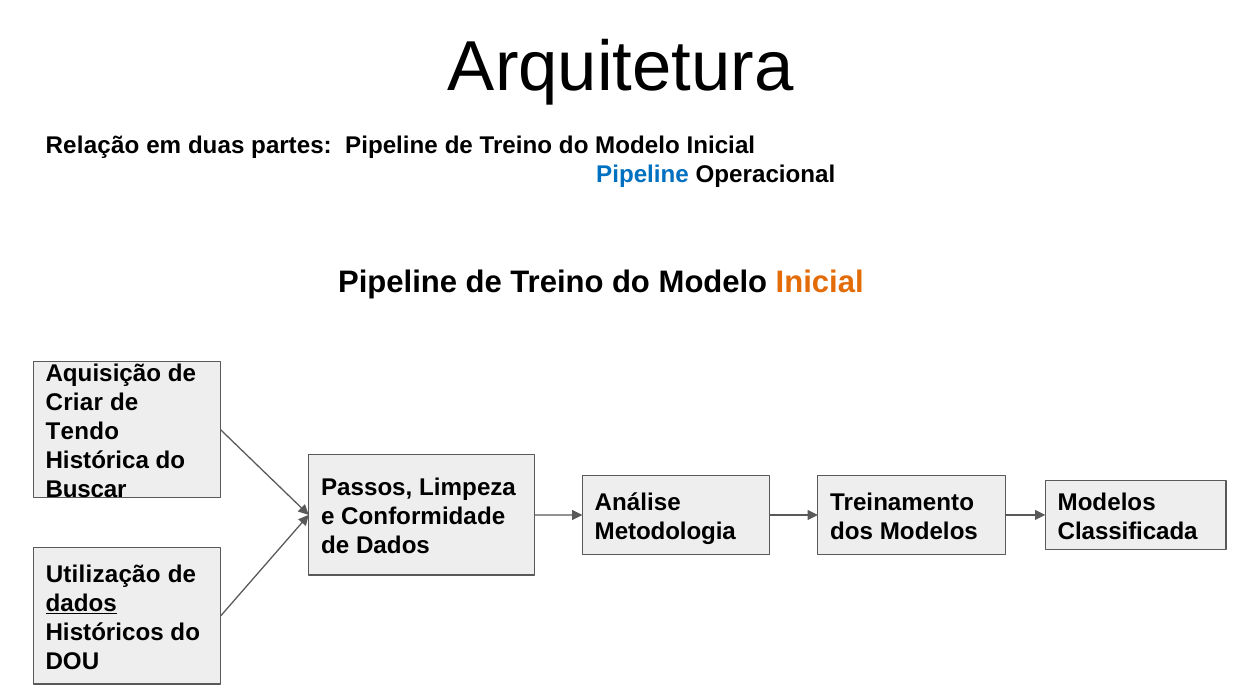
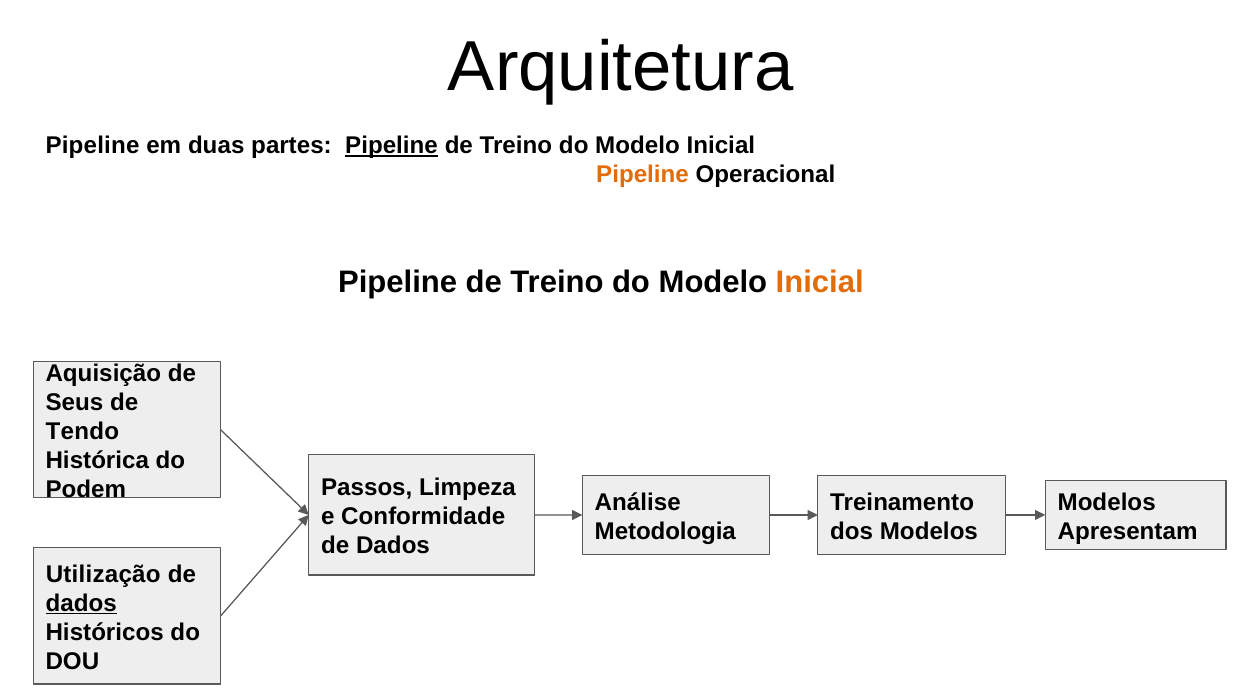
Relação: Relação -> Pipeline (93, 145)
Pipeline underline: none -> present (392, 145)
Pipeline colour: blue -> orange (642, 174)
Criar: Criar -> Seus (74, 402)
Buscar: Buscar -> Podem (86, 489)
Classificada: Classificada -> Apresentam (1128, 531)
